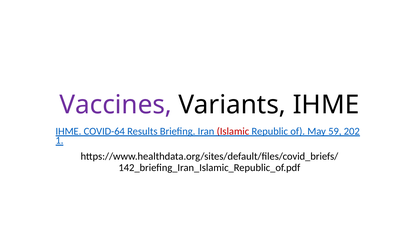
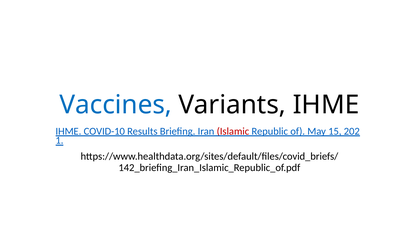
Vaccines colour: purple -> blue (116, 105)
COVID-64: COVID-64 -> COVID-10 (104, 131)
59: 59 -> 15 (335, 131)
